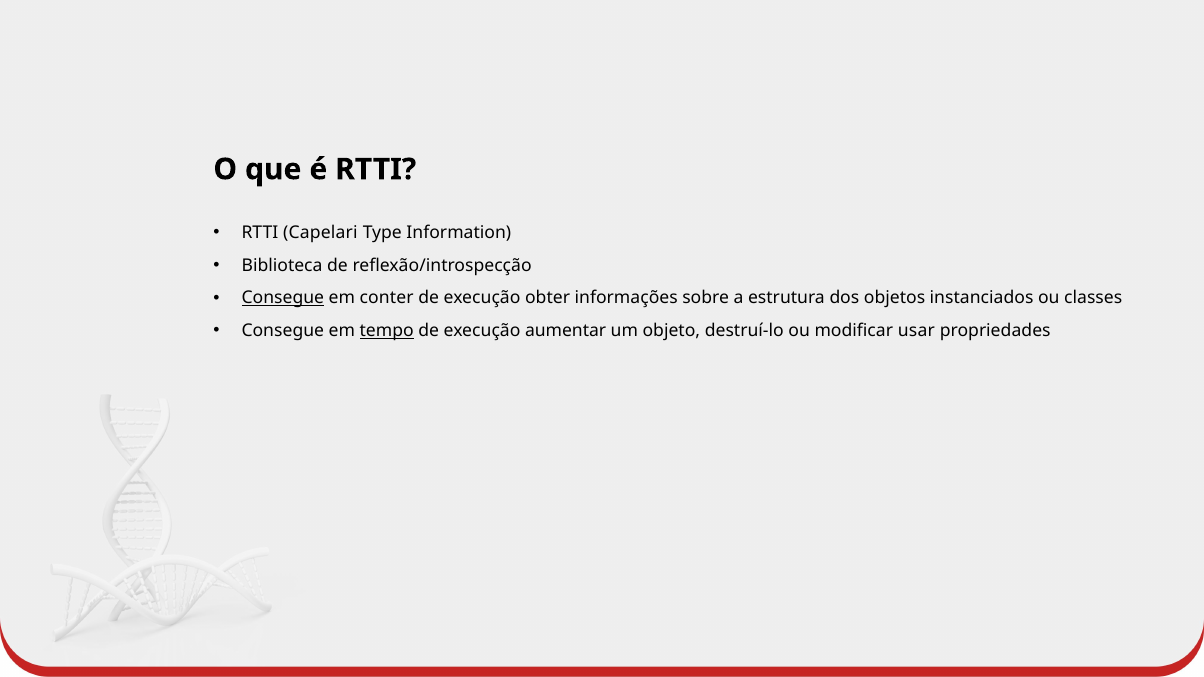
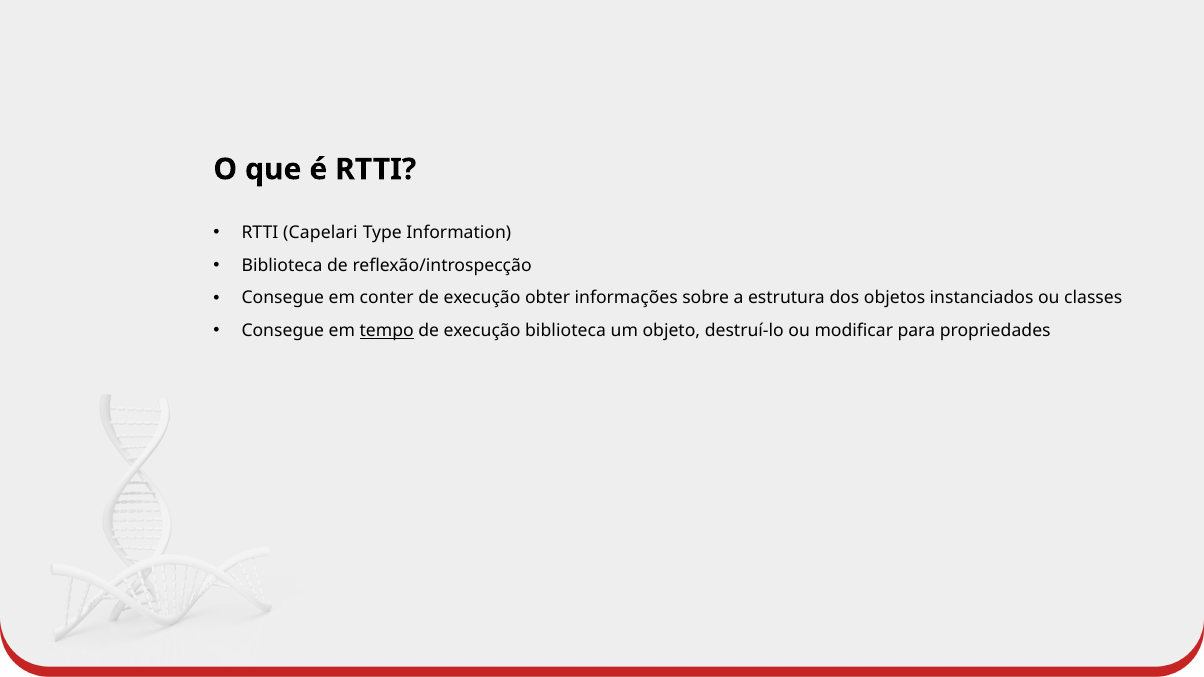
Consegue underline: present -> none (283, 298)
execução aumentar: aumentar -> biblioteca (566, 331)
usar: usar -> para (916, 331)
